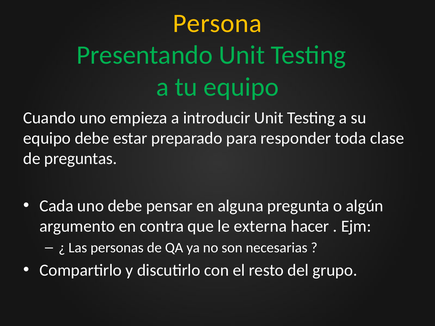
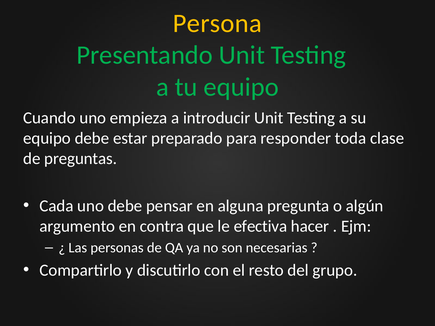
externa: externa -> efectiva (260, 226)
